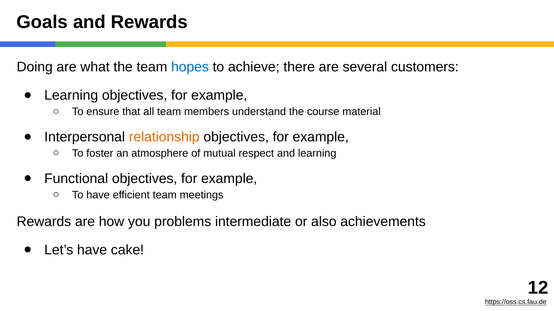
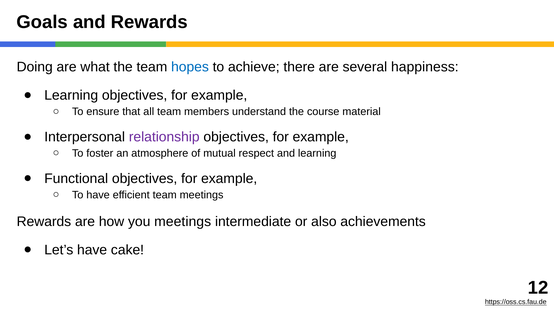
customers: customers -> happiness (425, 67)
relationship colour: orange -> purple (164, 137)
you problems: problems -> meetings (183, 222)
